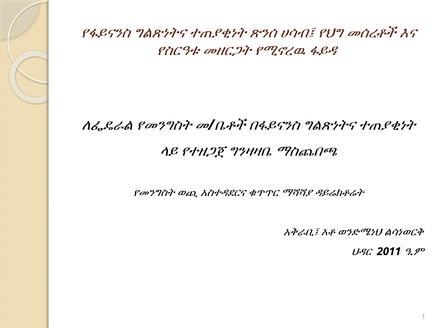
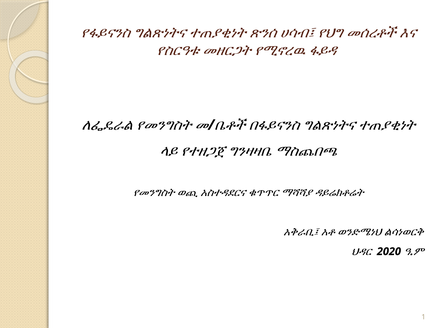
2011: 2011 -> 2020 (389, 252)
